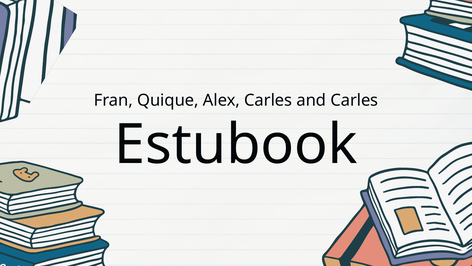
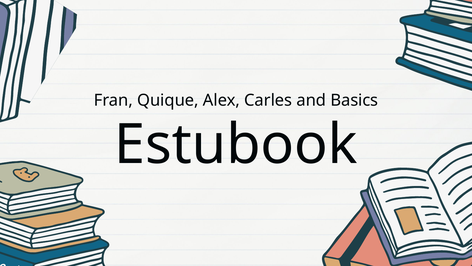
and Carles: Carles -> Basics (354, 100)
